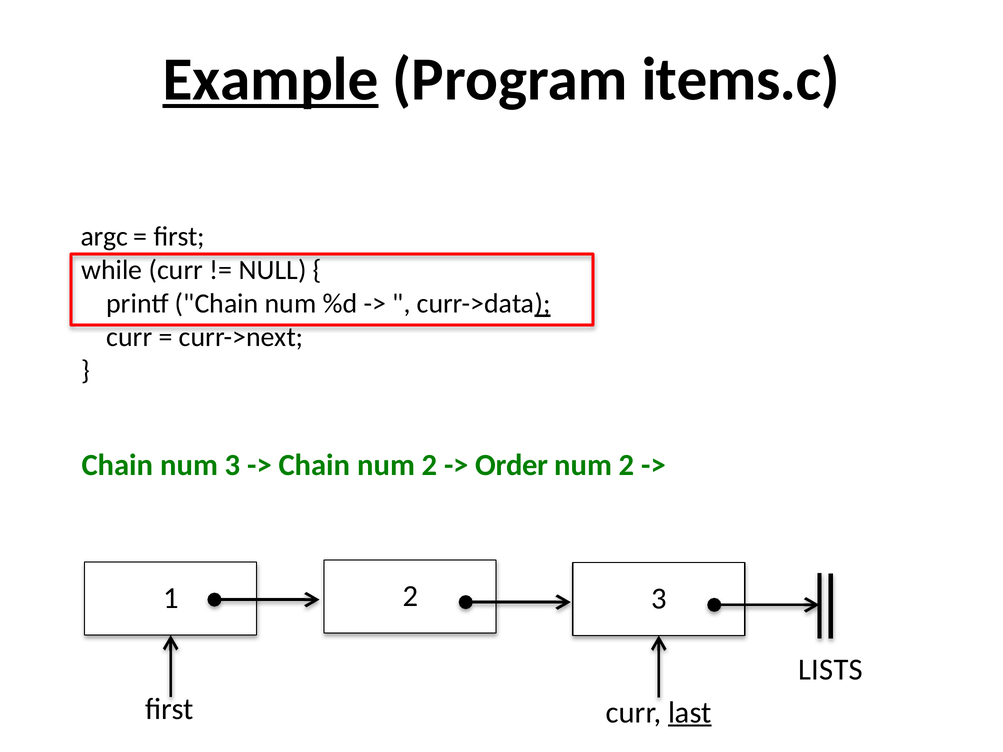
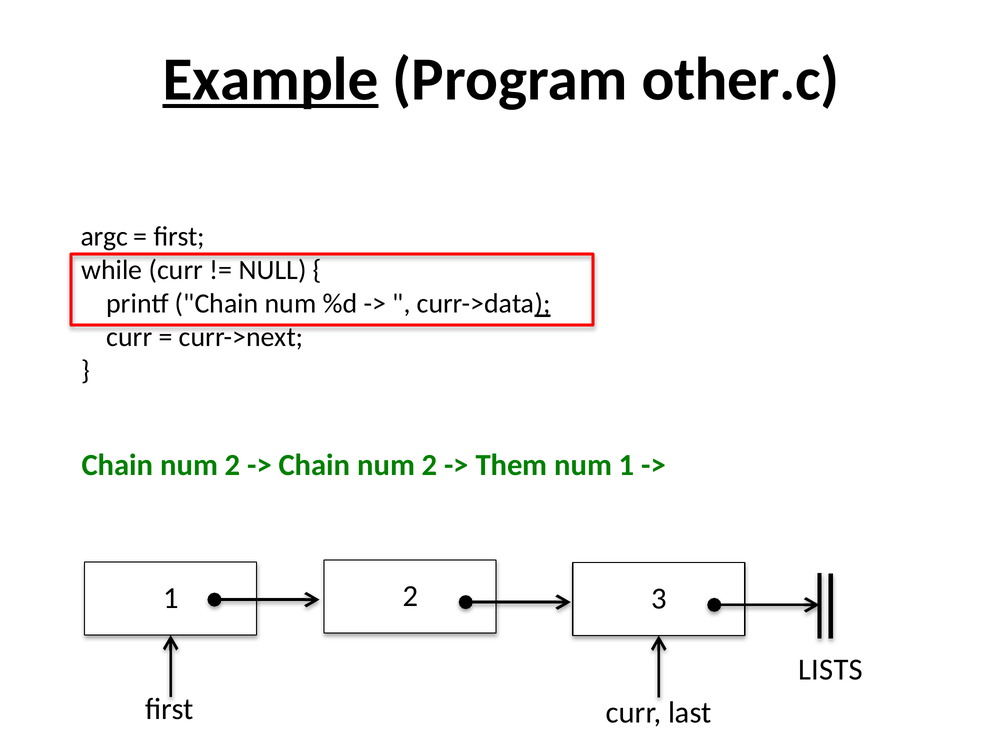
items.c: items.c -> other.c (741, 80)
3: 3 -> 2 (233, 465)
Order: Order -> Them (512, 465)
2: 2 -> 1 (627, 465)
last underline: present -> none (690, 713)
